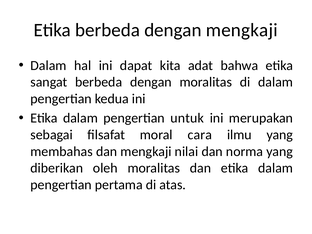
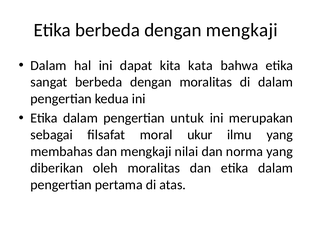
adat: adat -> kata (201, 65)
cara: cara -> ukur (200, 135)
